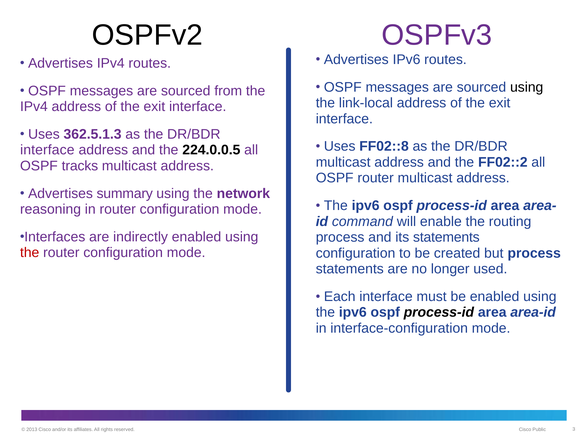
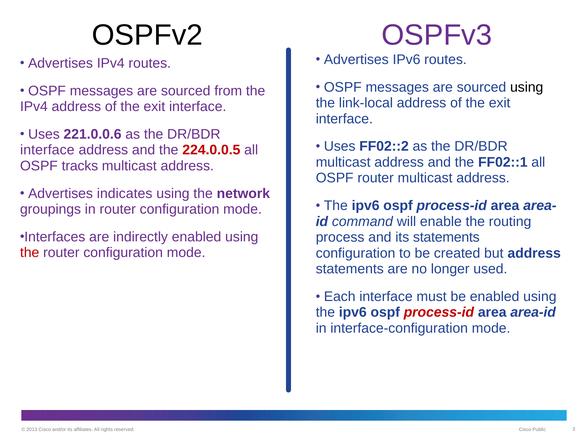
362.5.1.3: 362.5.1.3 -> 221.0.0.6 (93, 134)
FF02::8: FF02::8 -> FF02::2 (384, 146)
224.0.0.5 colour: black -> red (211, 150)
FF02::2: FF02::2 -> FF02::1 (503, 162)
summary: summary -> indicates (125, 193)
reasoning: reasoning -> groupings (51, 209)
but process: process -> address (534, 253)
process-id colour: black -> red (439, 312)
